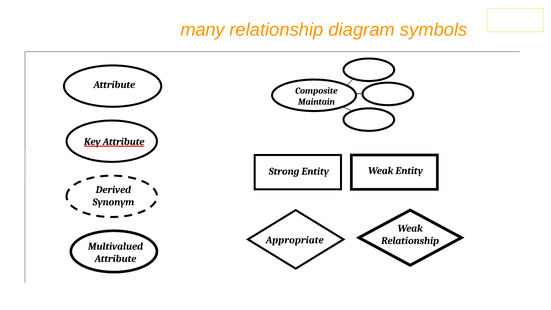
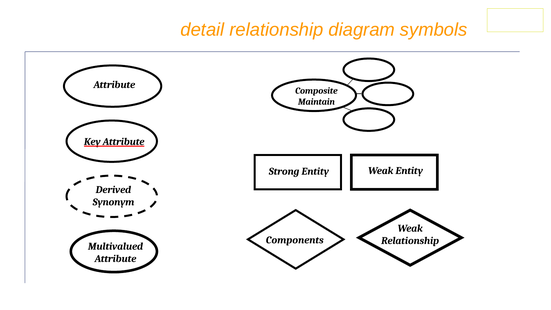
many: many -> detail (202, 30)
Appropriate: Appropriate -> Components (295, 240)
